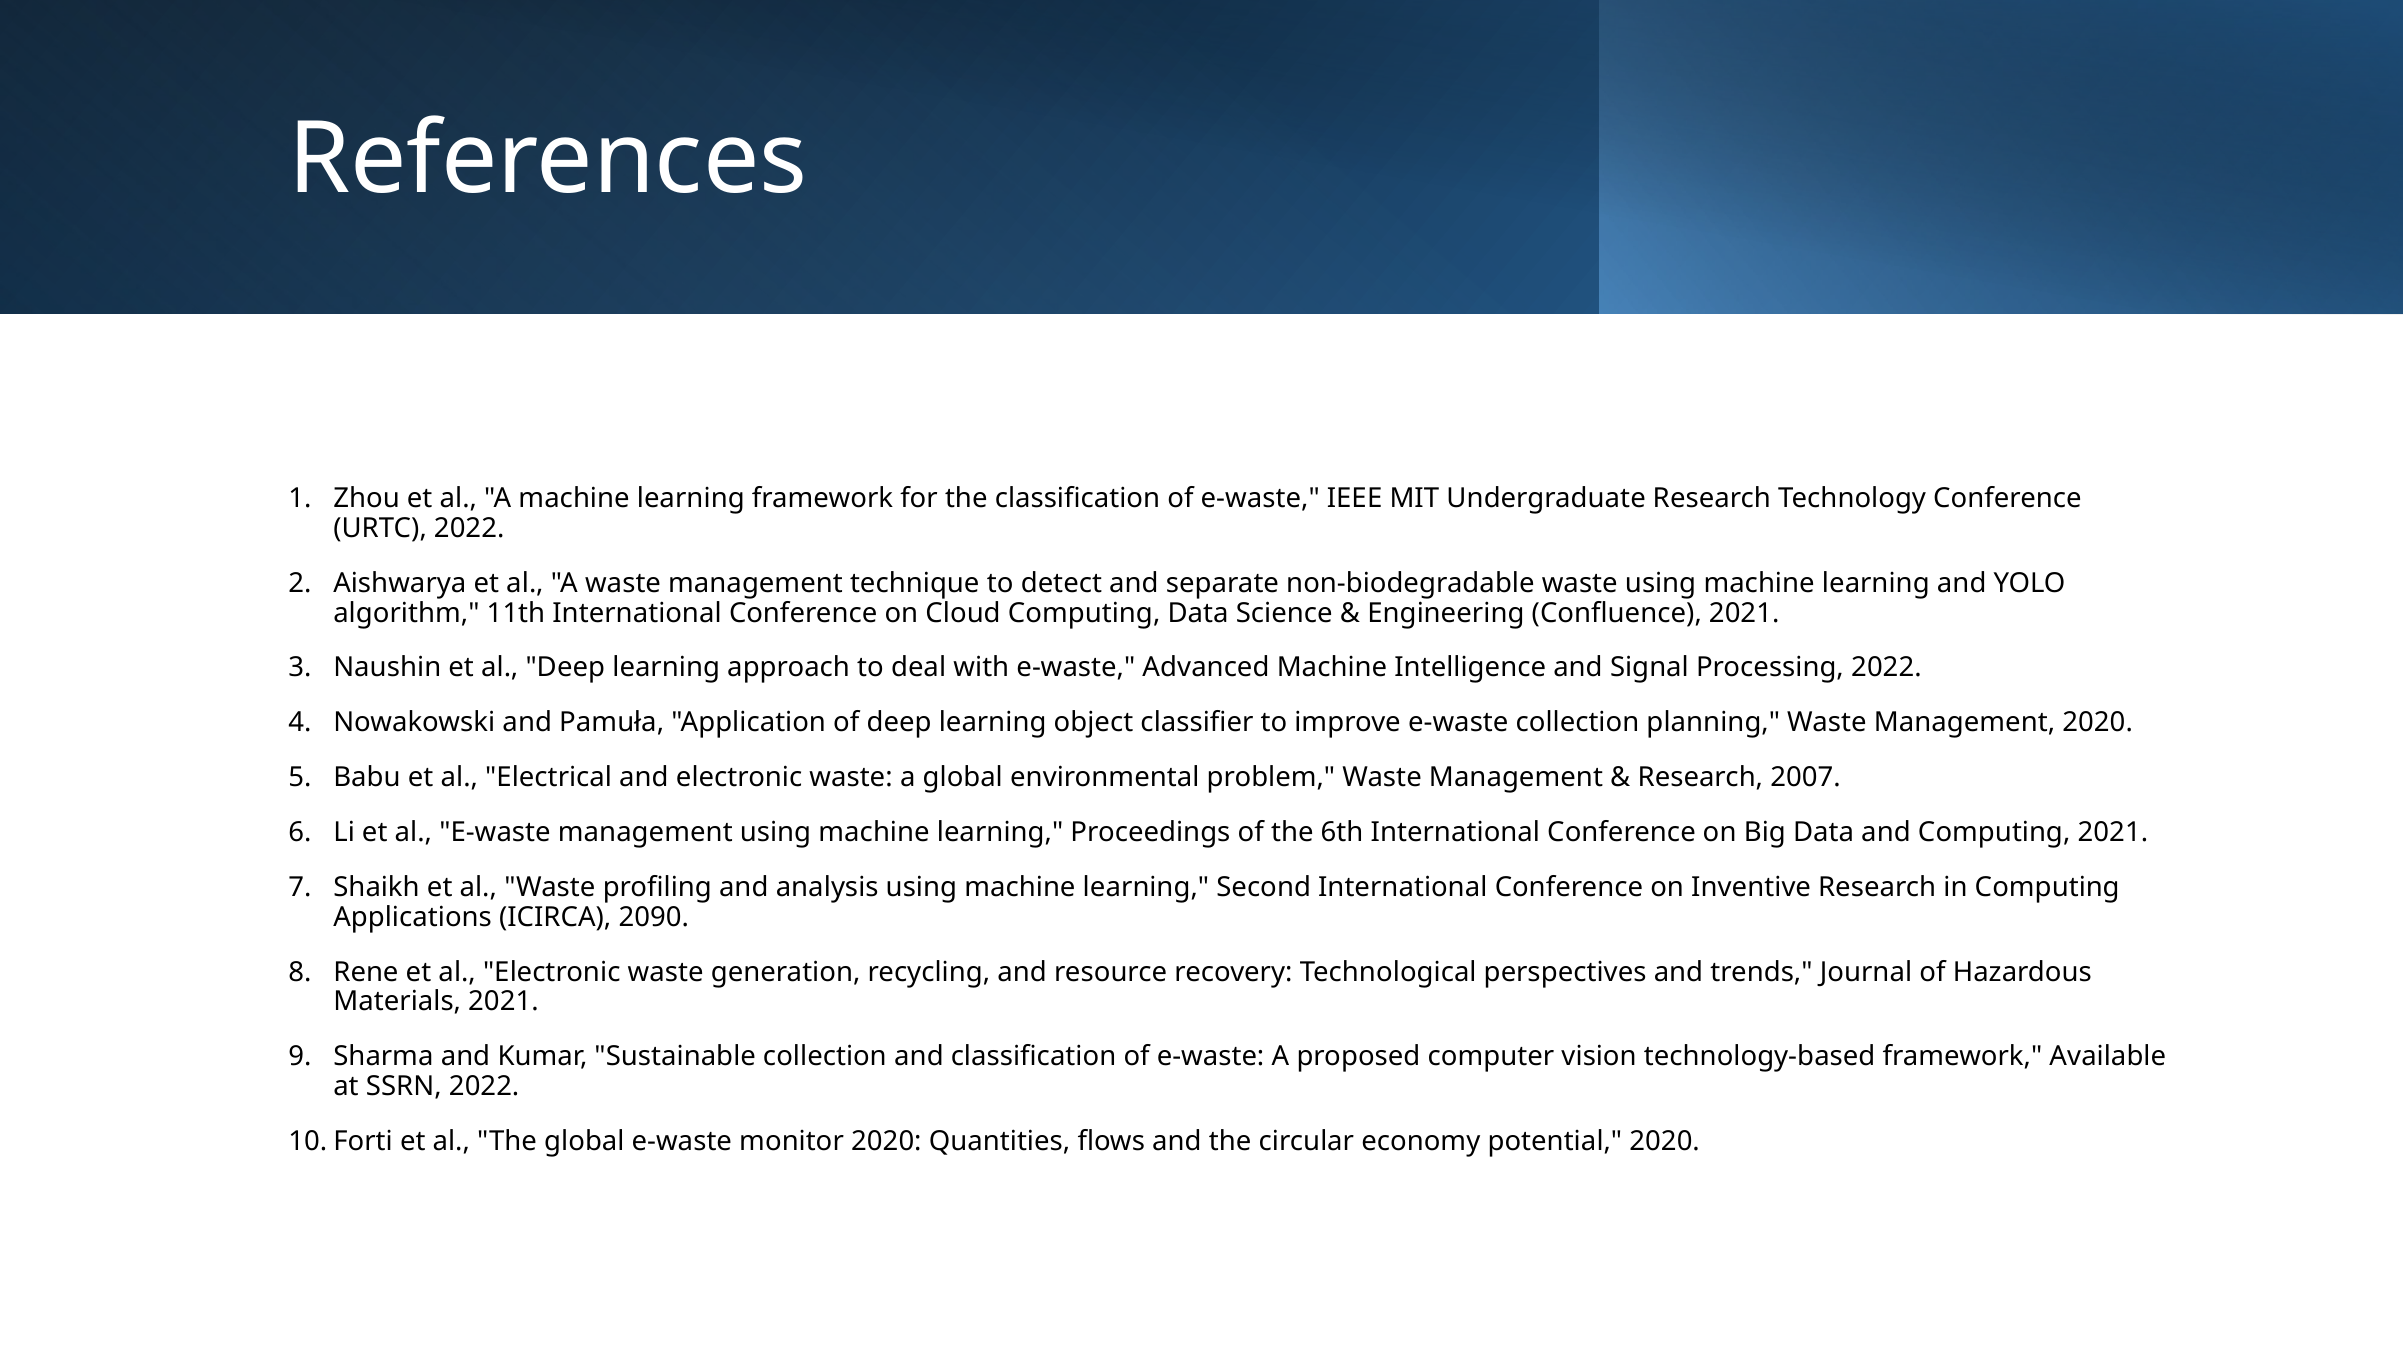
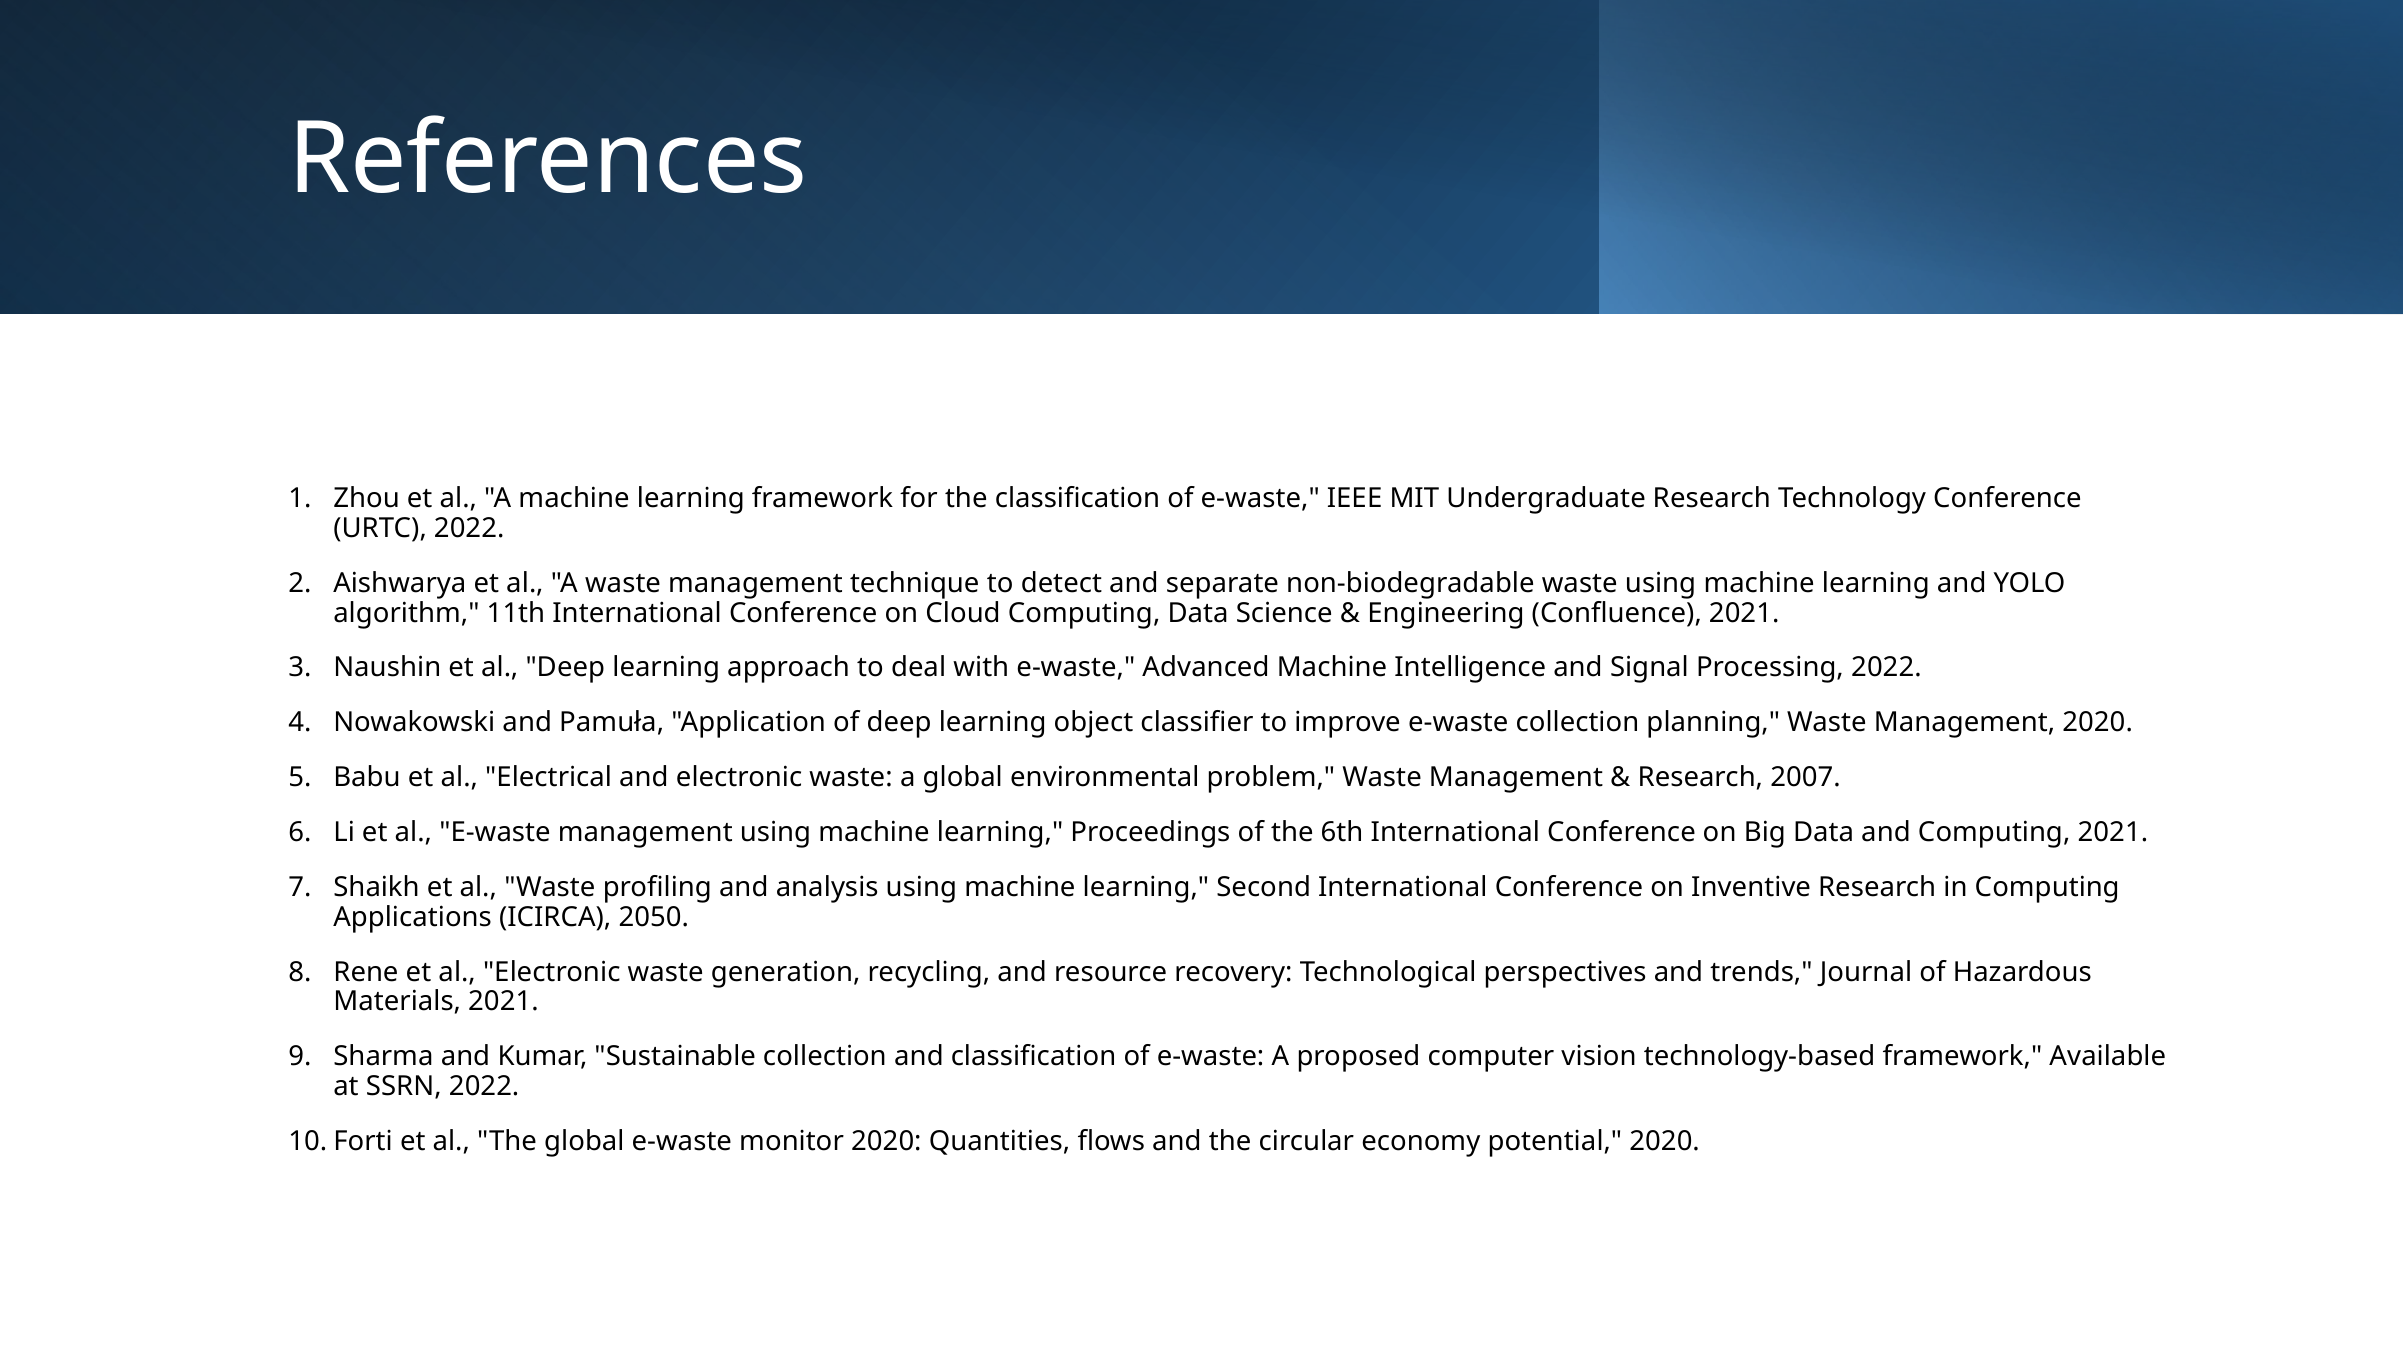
2090: 2090 -> 2050 (654, 917)
